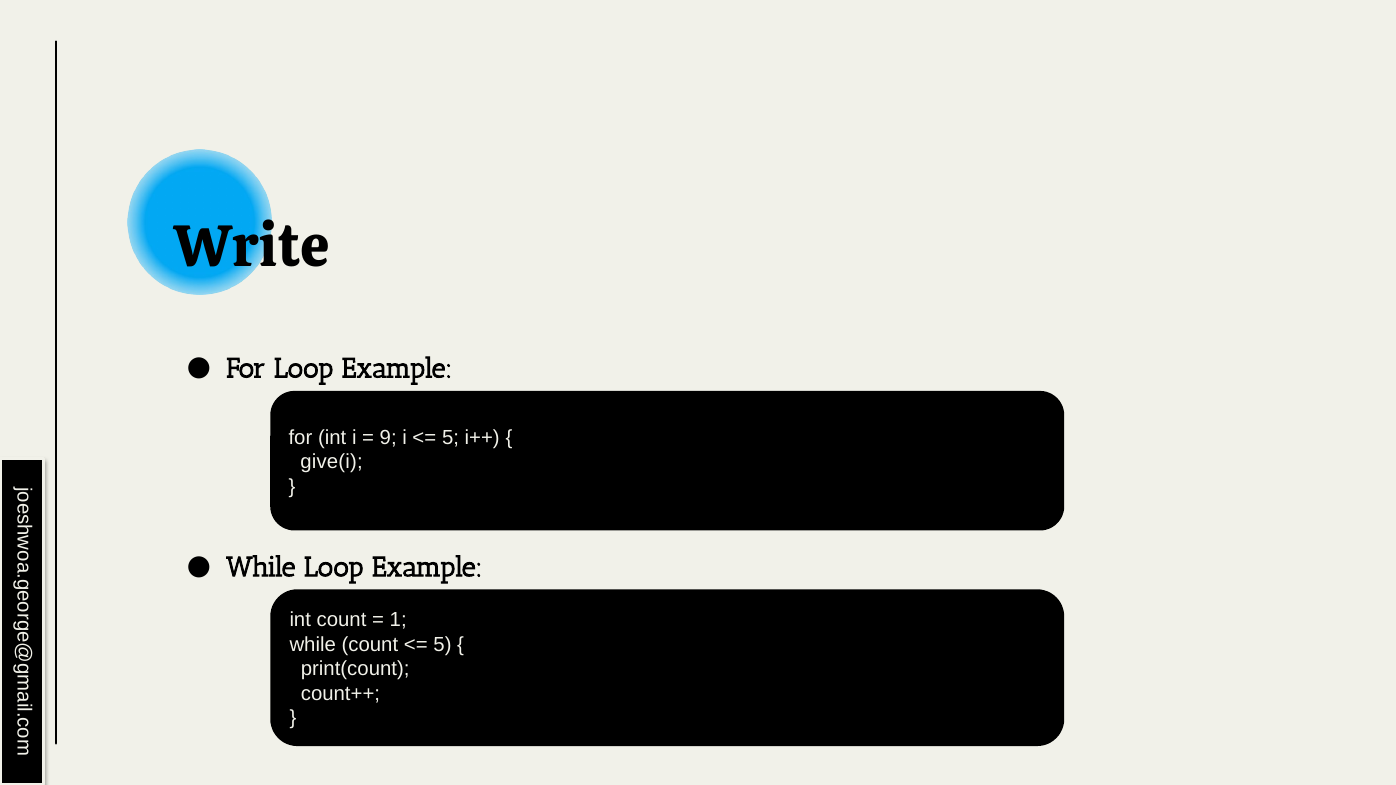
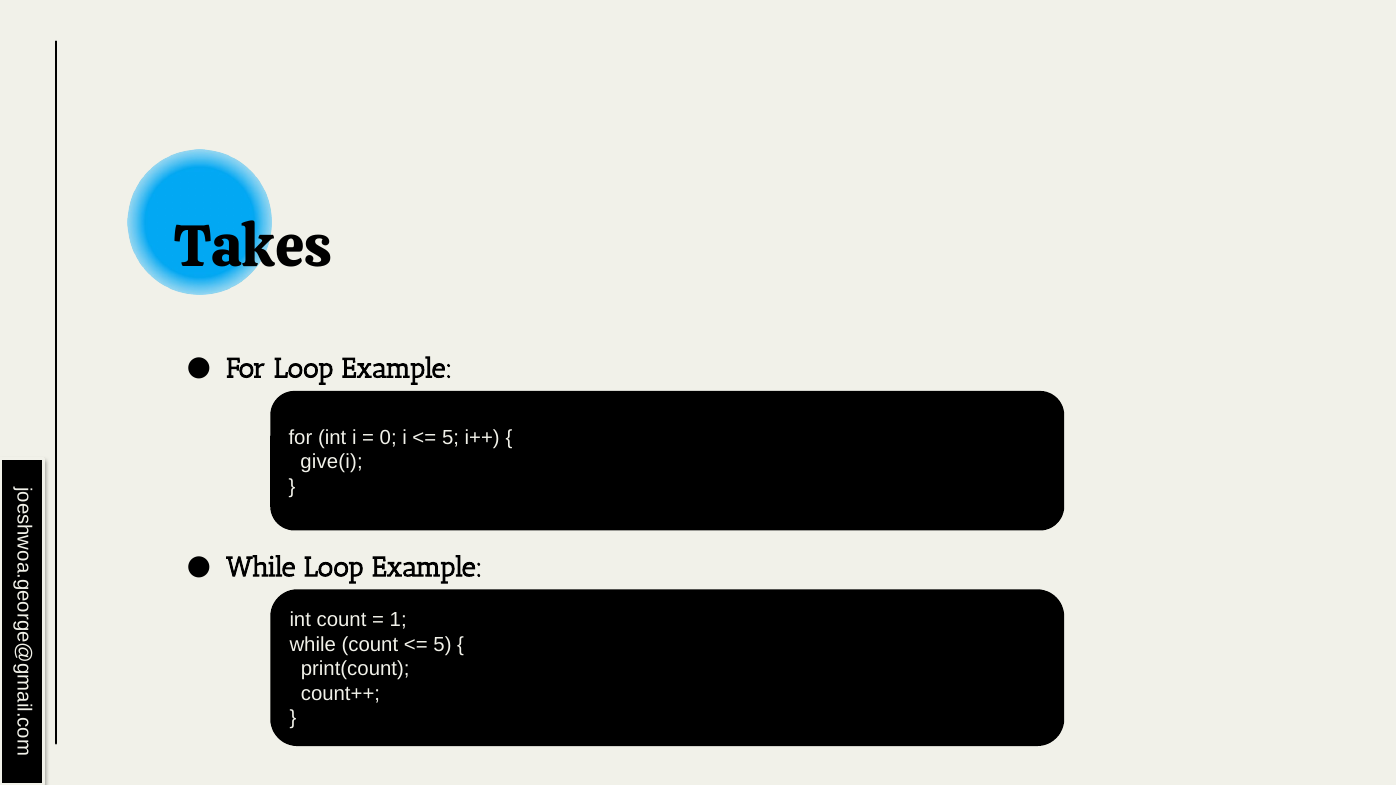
Write: Write -> Takes (253, 247)
9: 9 -> 0 (388, 438)
